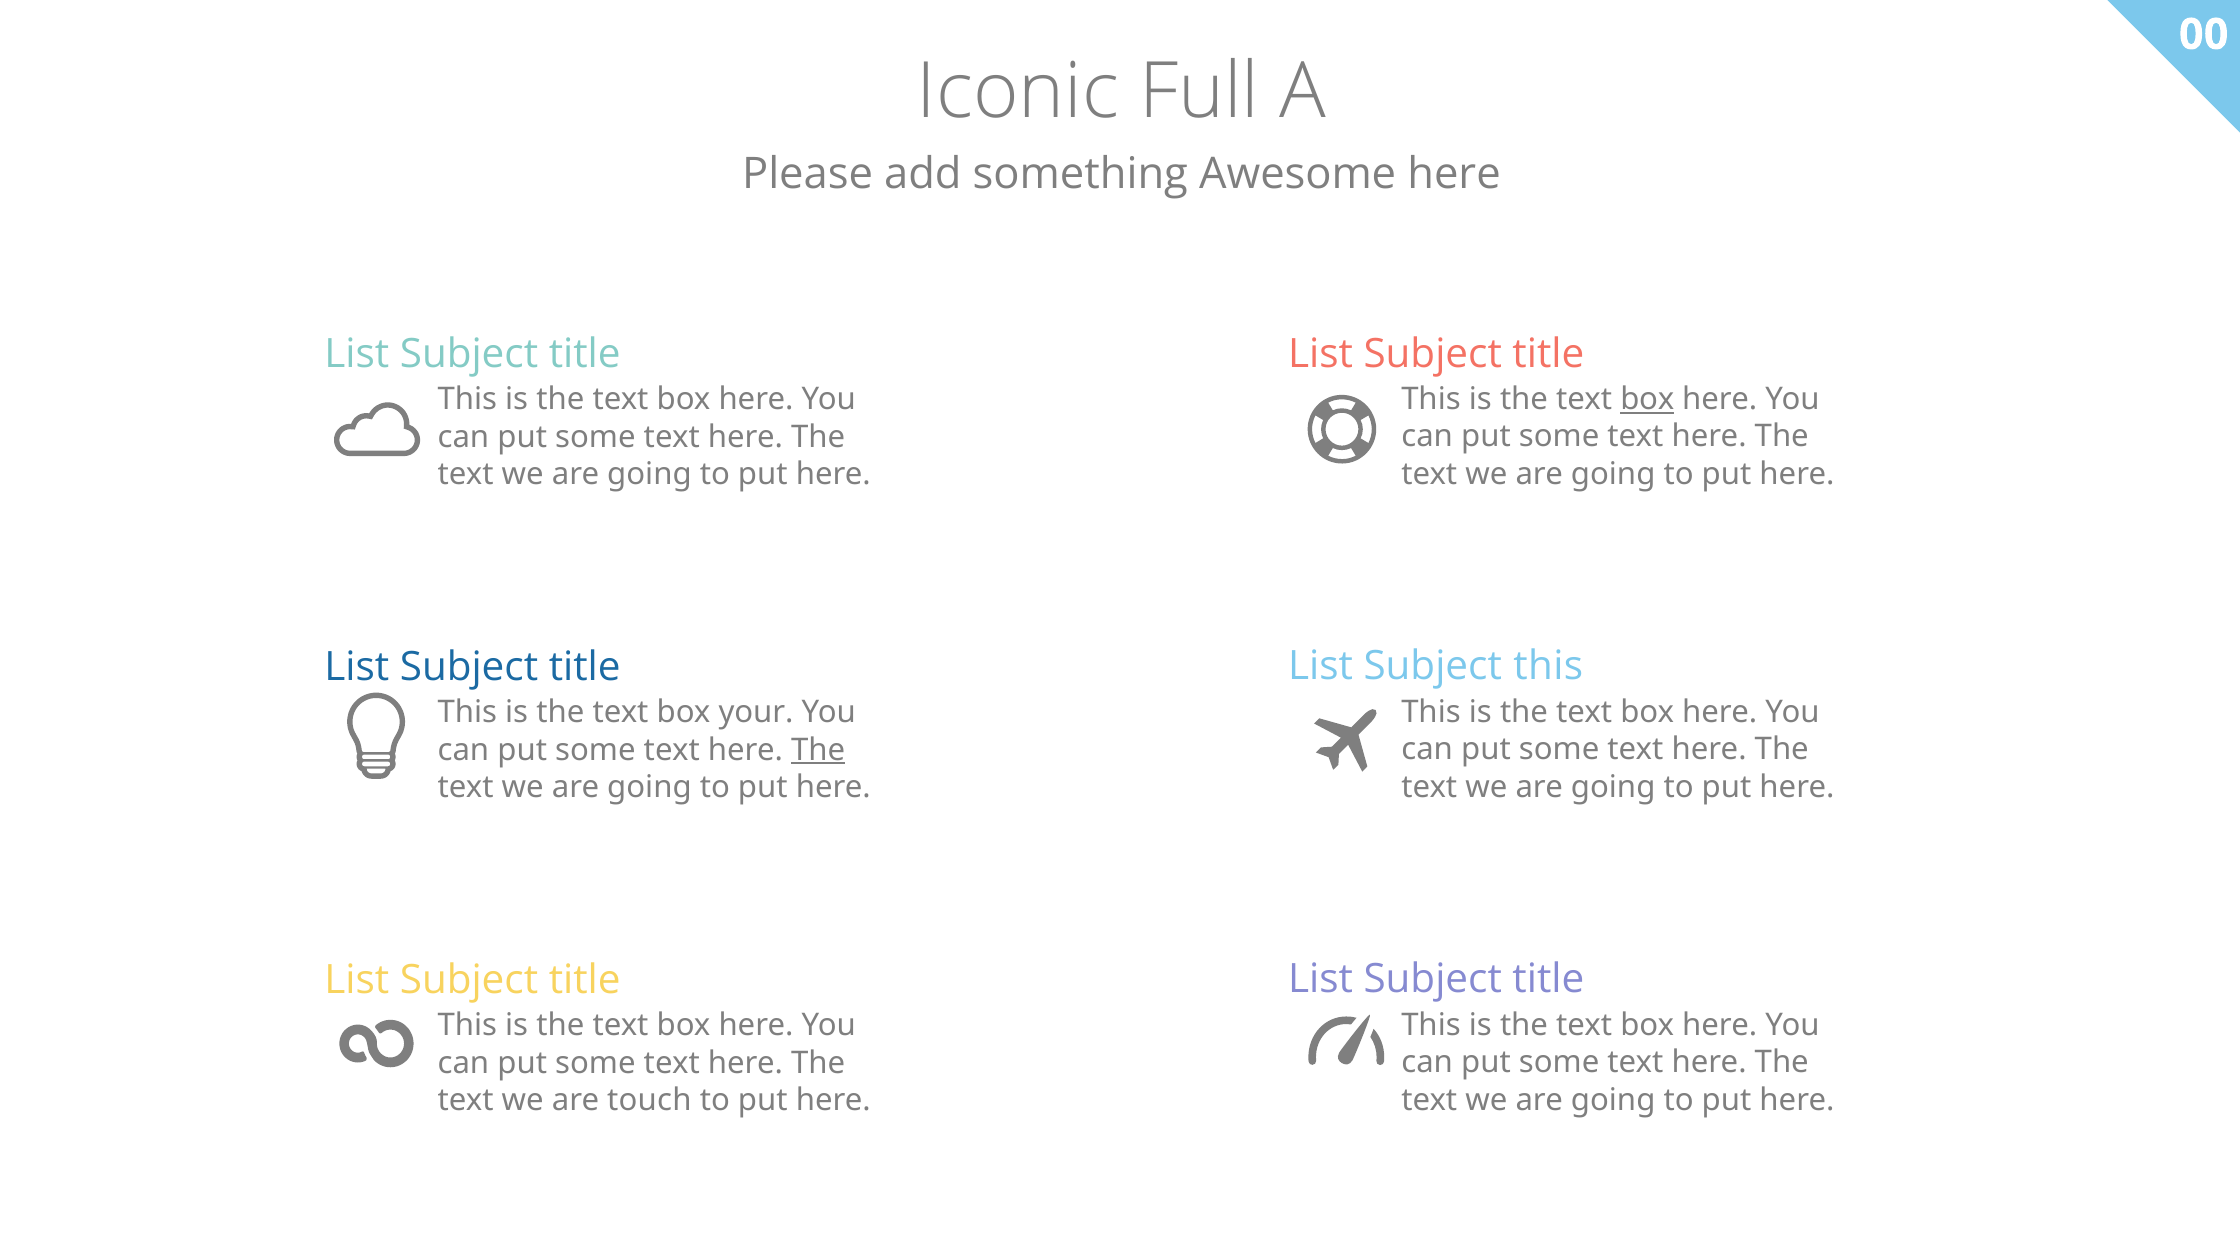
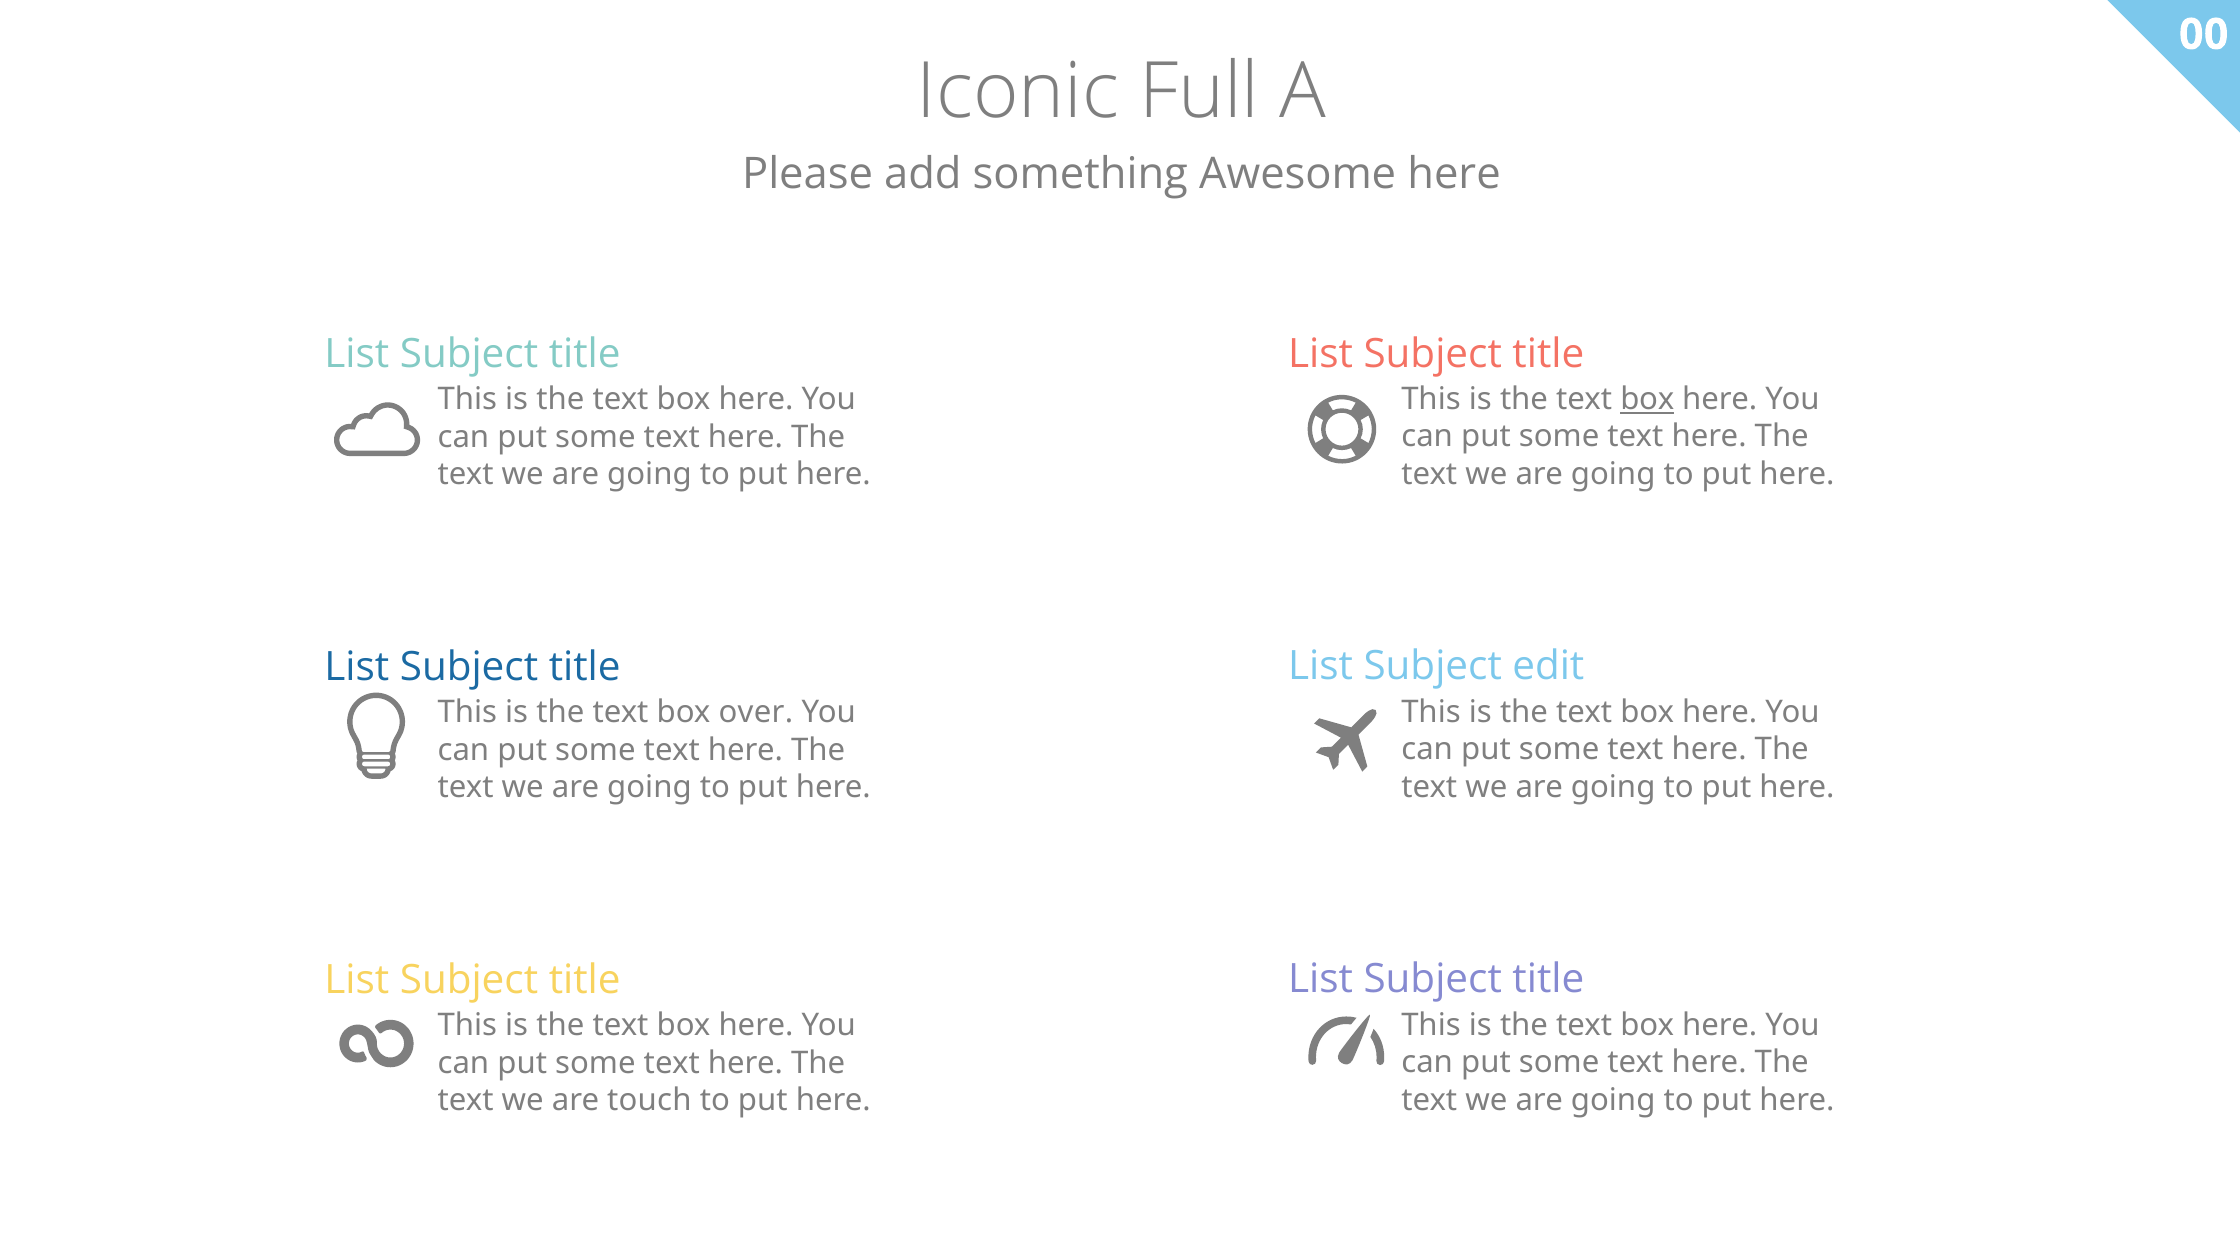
Subject this: this -> edit (1548, 667)
your: your -> over (756, 713)
The underline: present -> none (818, 750)
